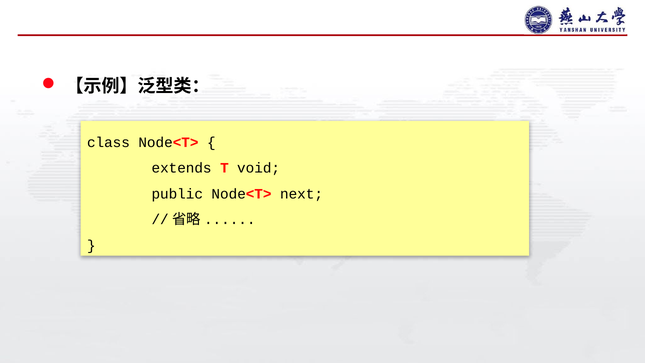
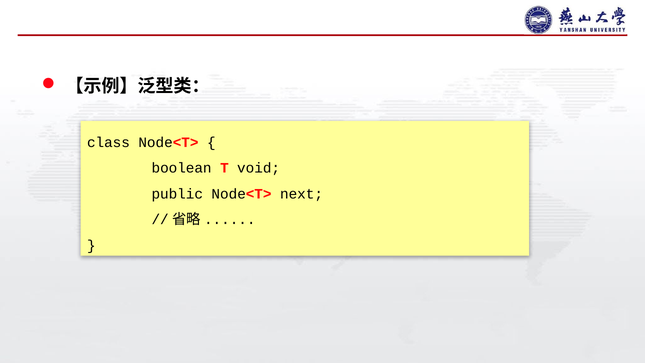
extends: extends -> boolean (182, 168)
